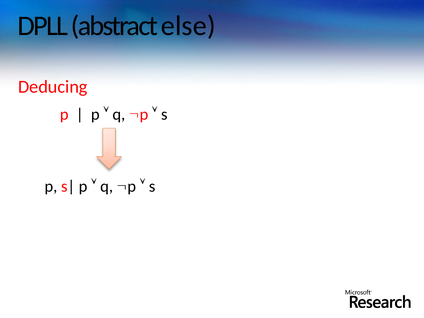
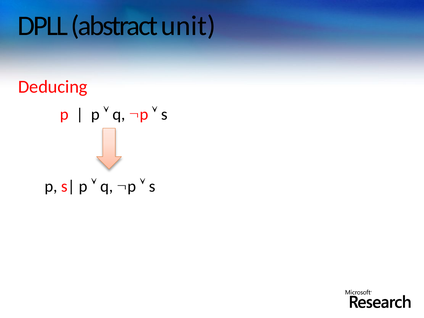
else: else -> unit (188, 26)
